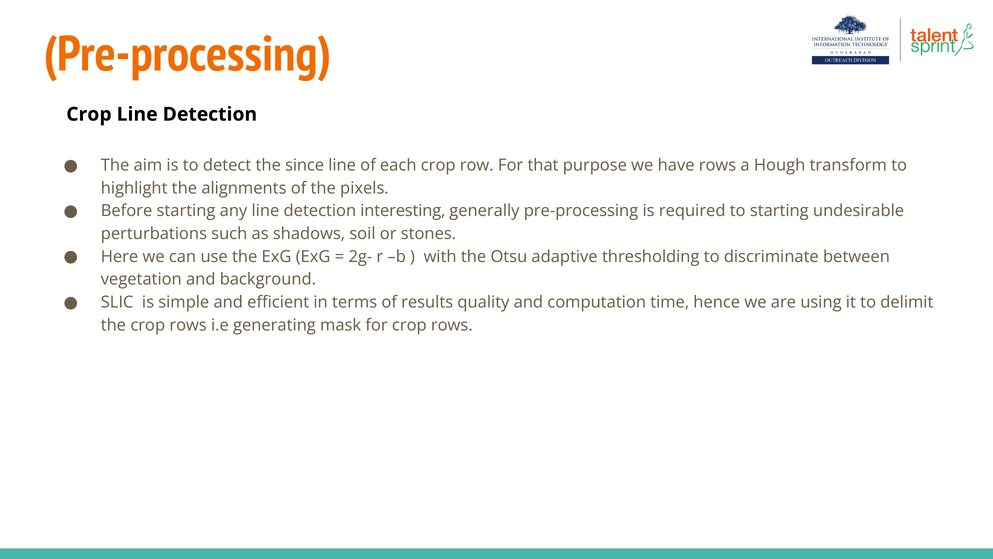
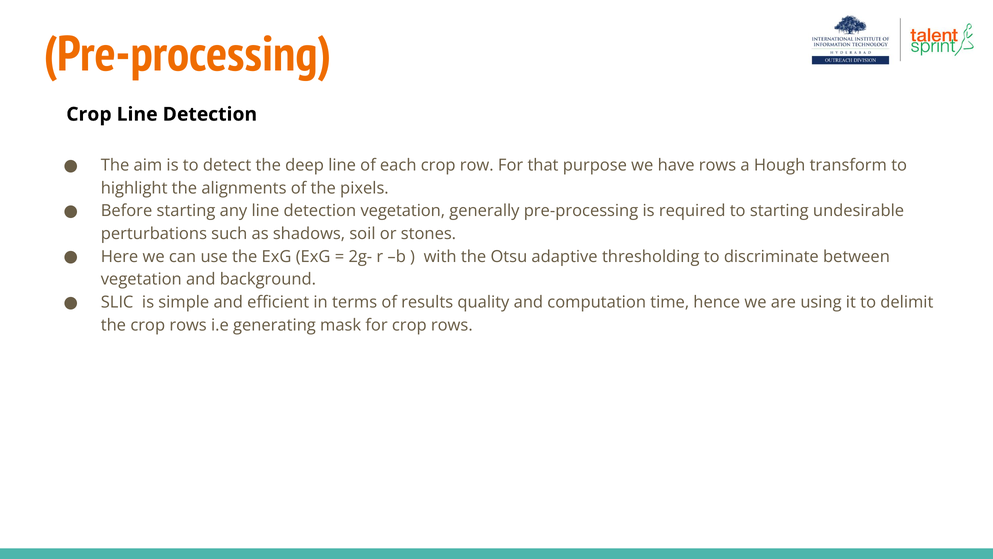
since: since -> deep (305, 165)
detection interesting: interesting -> vegetation (403, 211)
